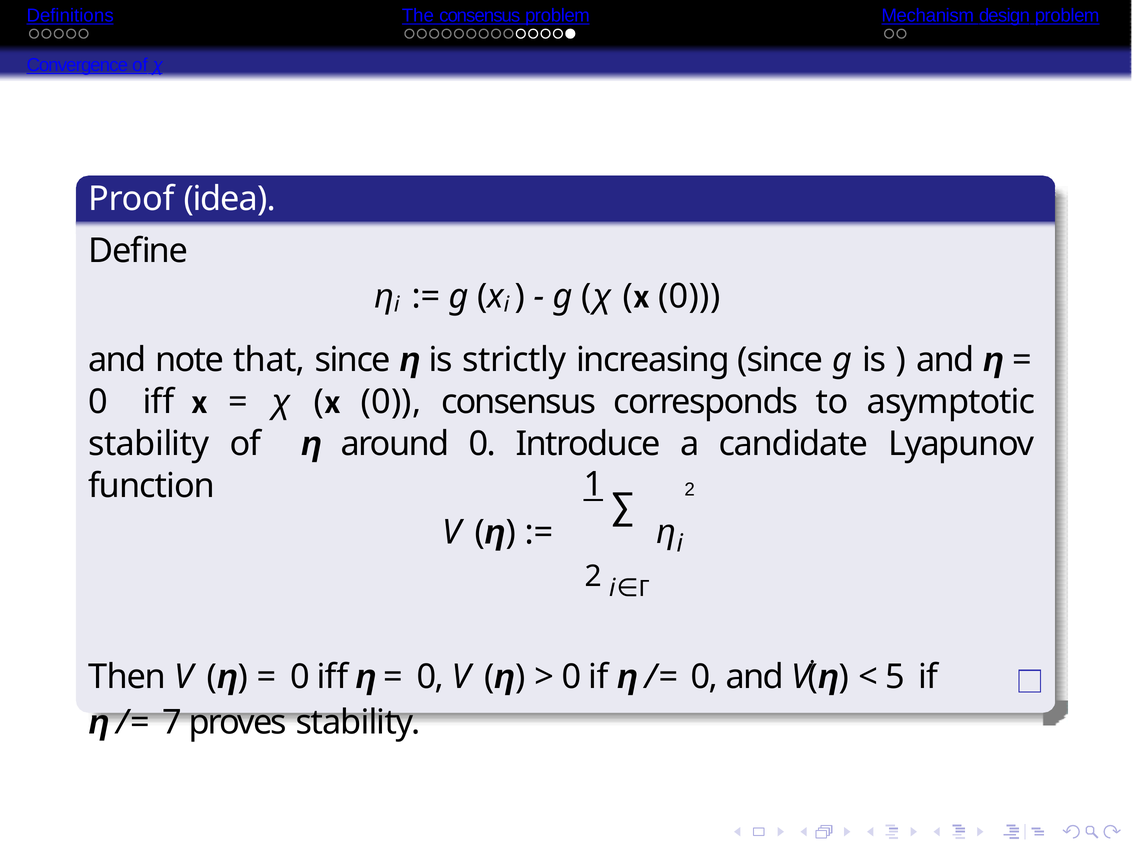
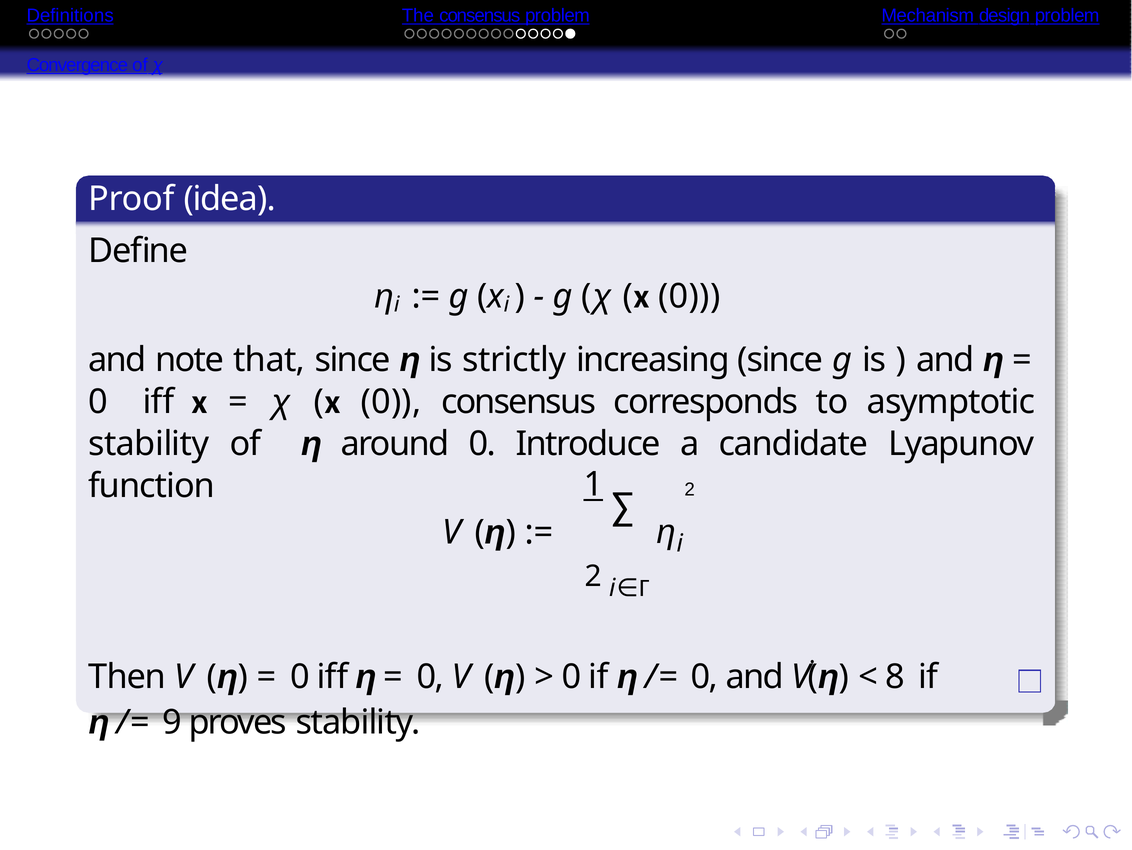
5: 5 -> 8 (895, 677)
7: 7 -> 9 (172, 722)
